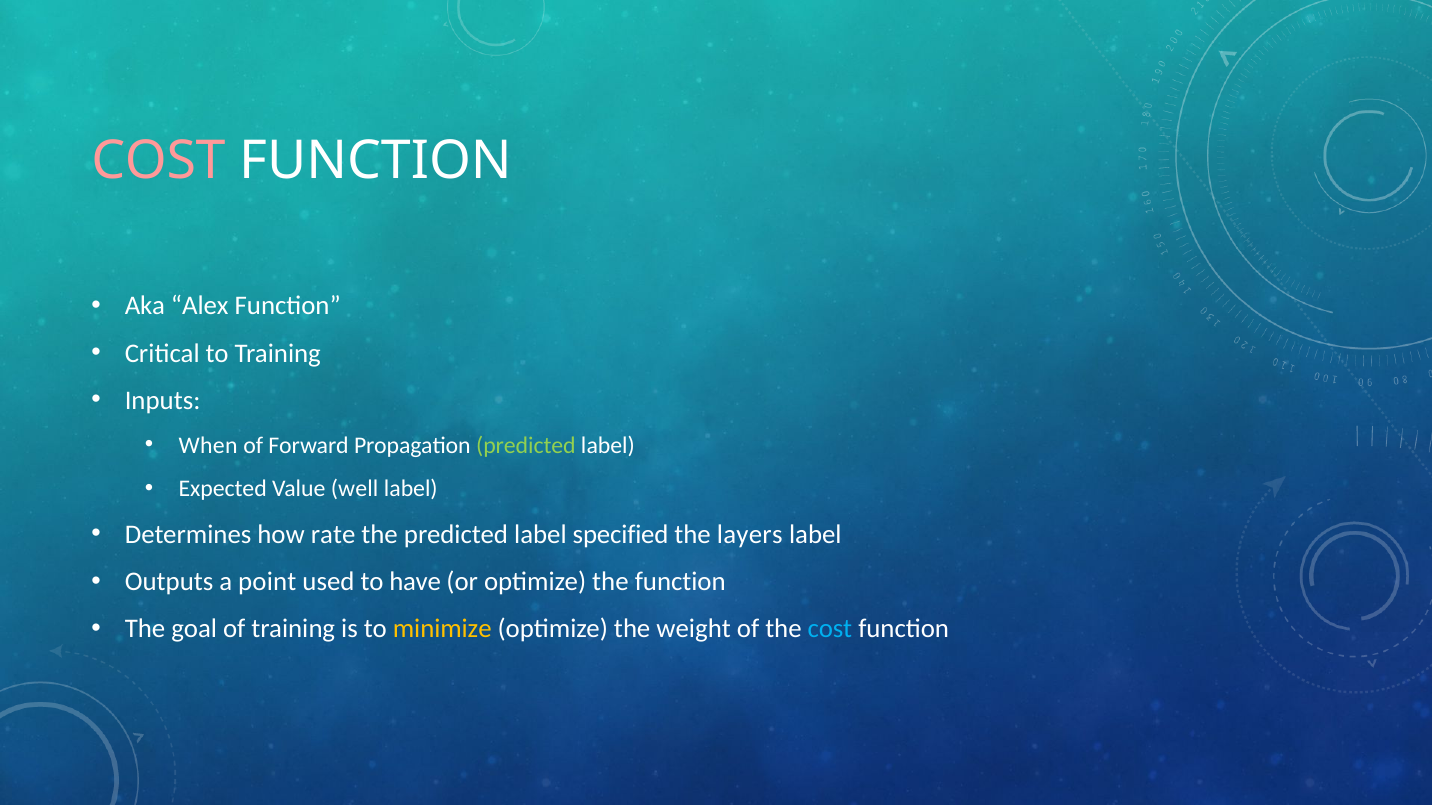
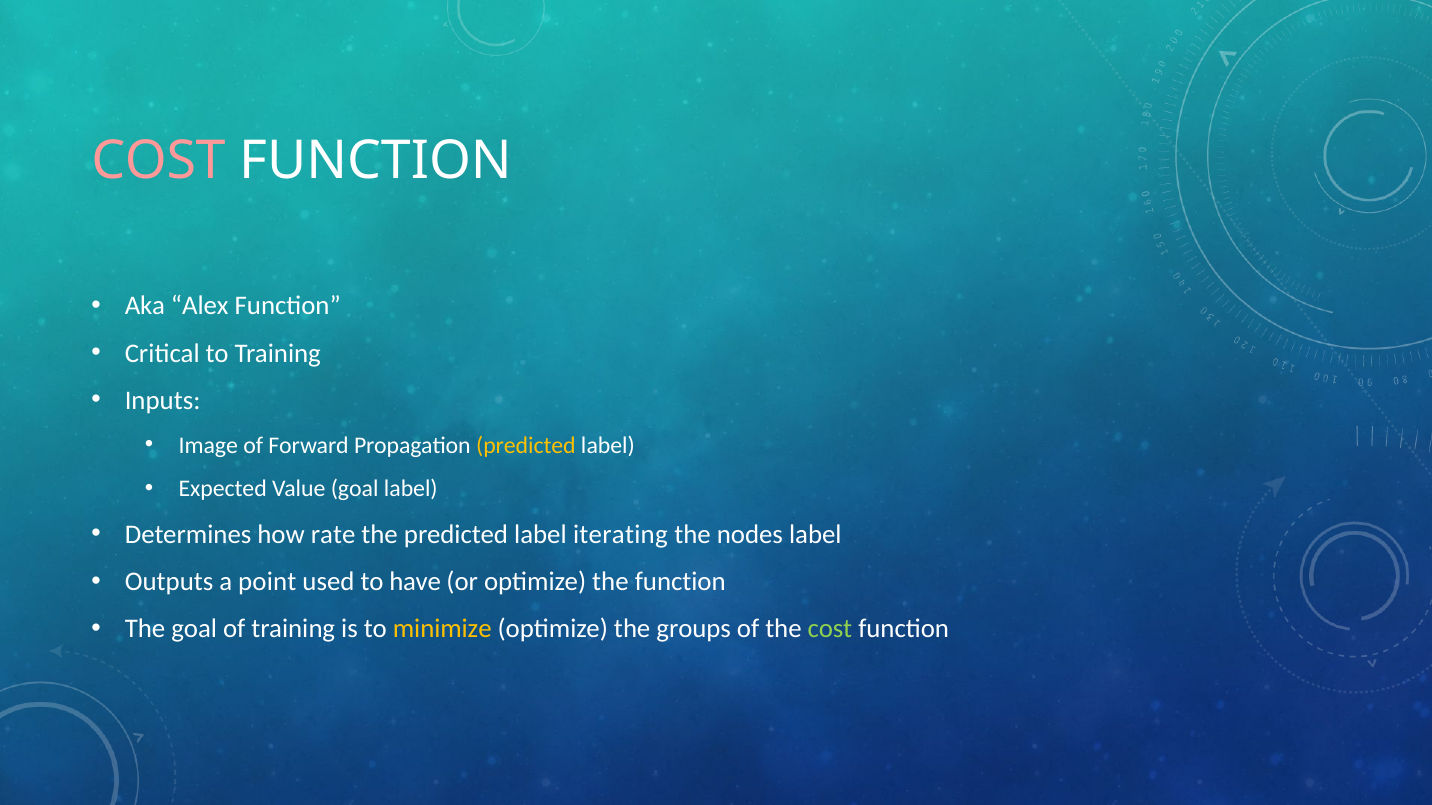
When: When -> Image (208, 446)
predicted colour: light green -> yellow (526, 446)
Value well: well -> goal (355, 489)
specified: specified -> iterating (620, 535)
layers: layers -> nodes (750, 535)
weight: weight -> groups (694, 629)
cost colour: light blue -> light green (830, 629)
